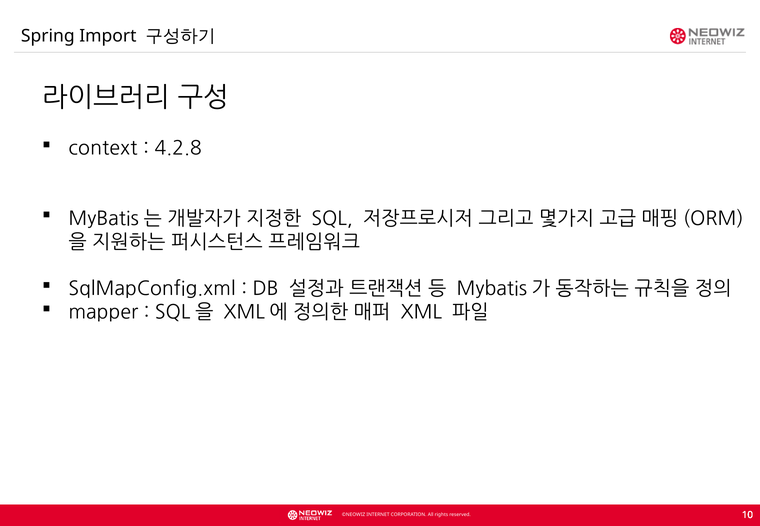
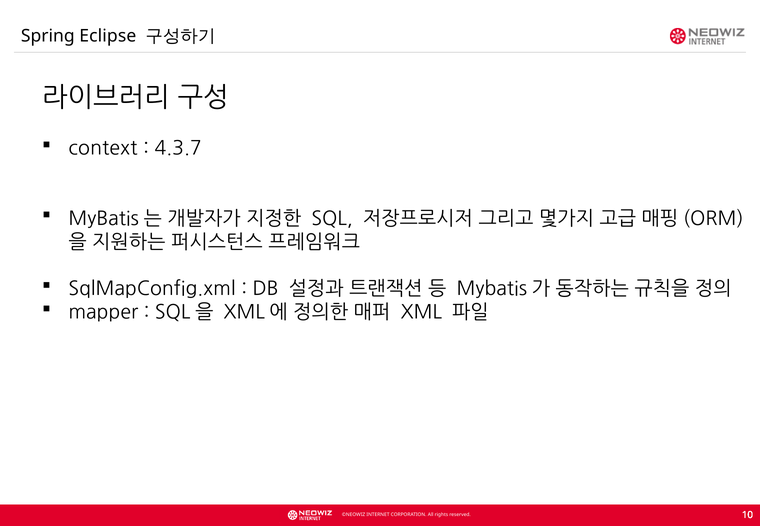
Import: Import -> Eclipse (108, 36)
4.2.8: 4.2.8 -> 4.3.7 (178, 149)
